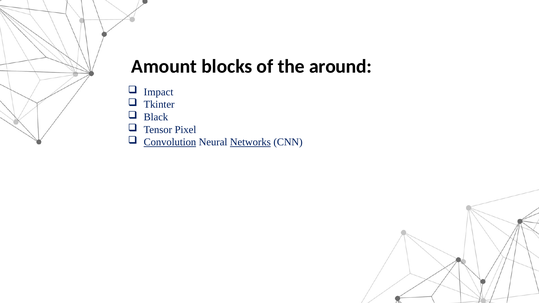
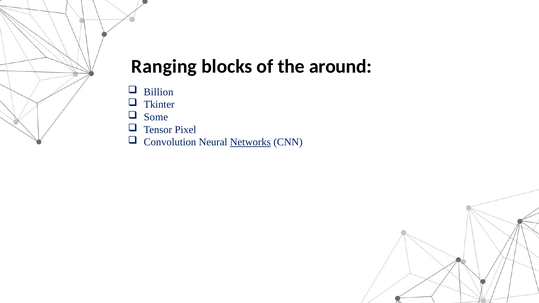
Amount: Amount -> Ranging (164, 66)
Impact: Impact -> Billion (159, 92)
Black: Black -> Some (156, 117)
Convolution underline: present -> none (170, 142)
